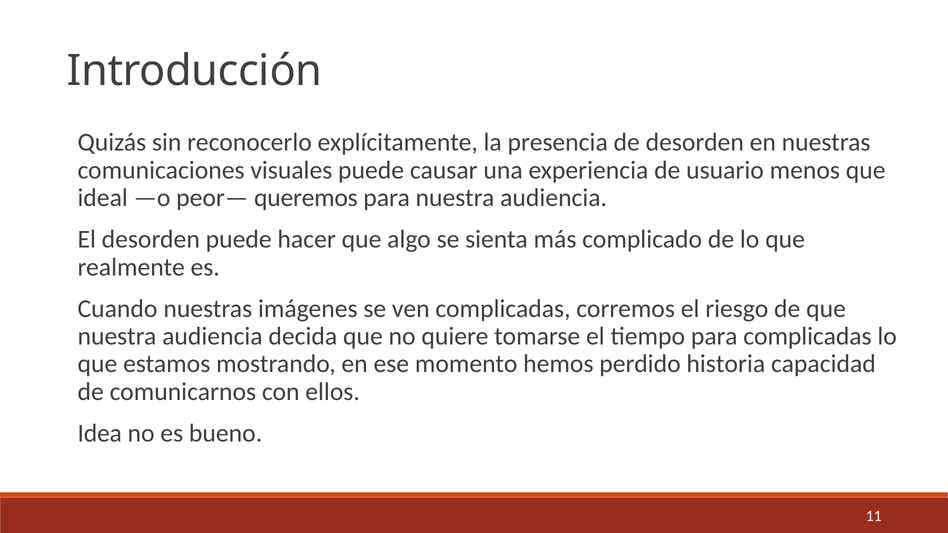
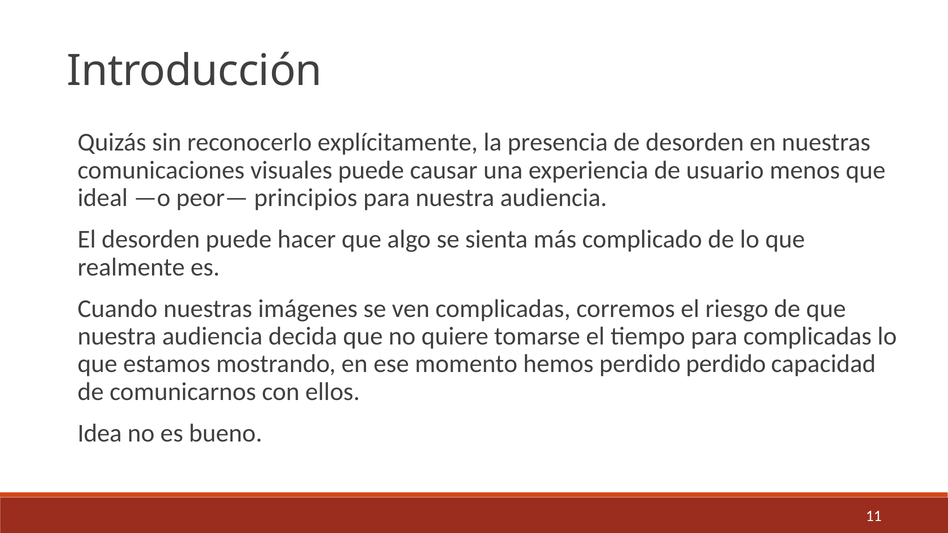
queremos: queremos -> principios (306, 198)
perdido historia: historia -> perdido (726, 364)
